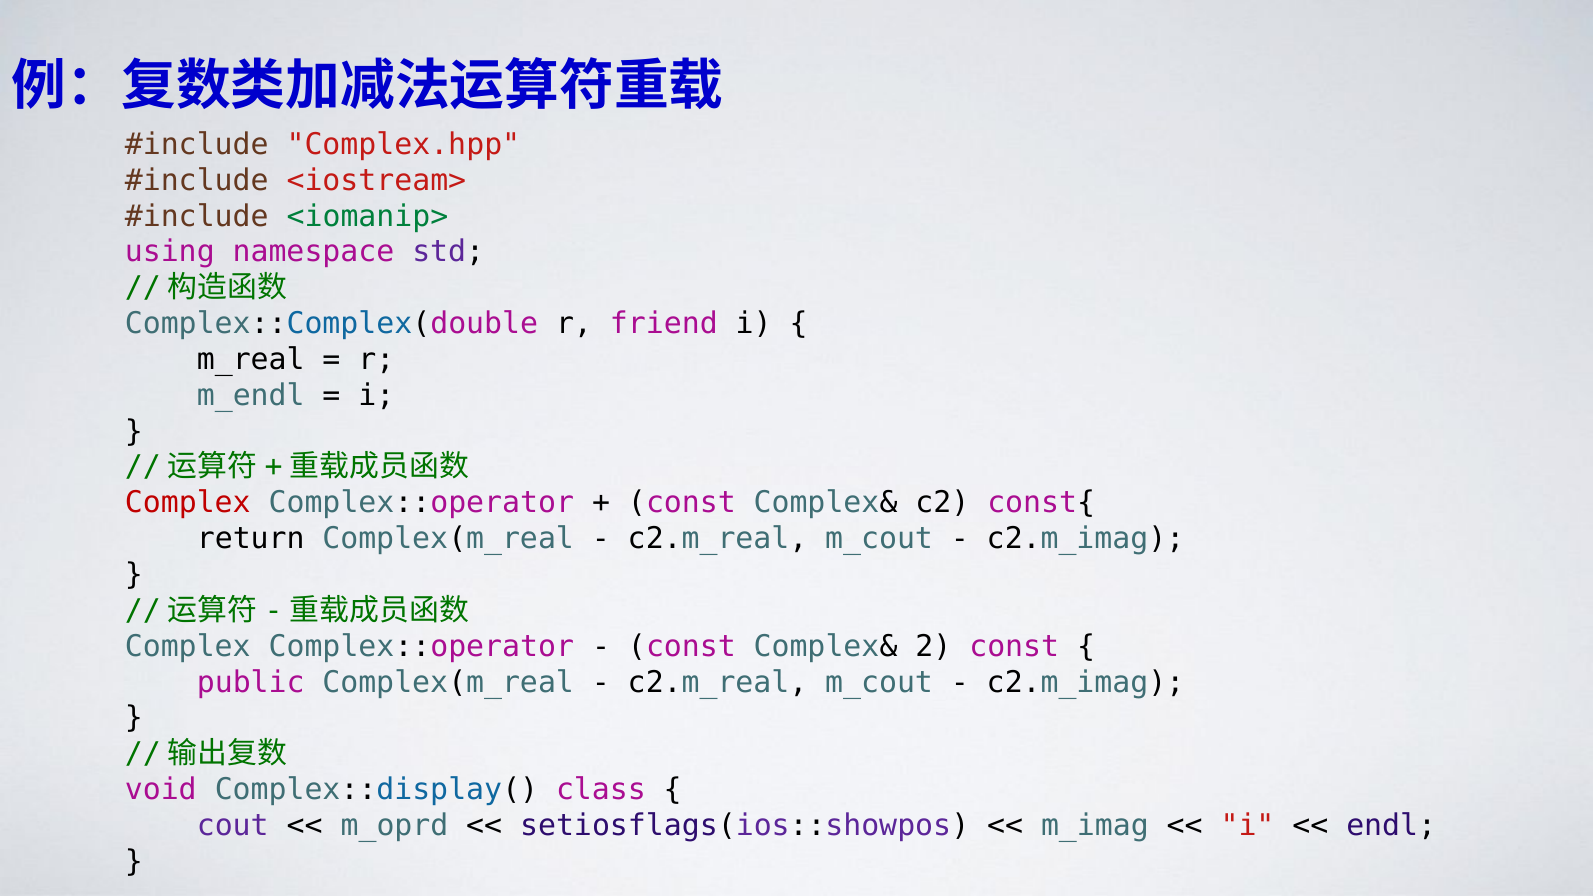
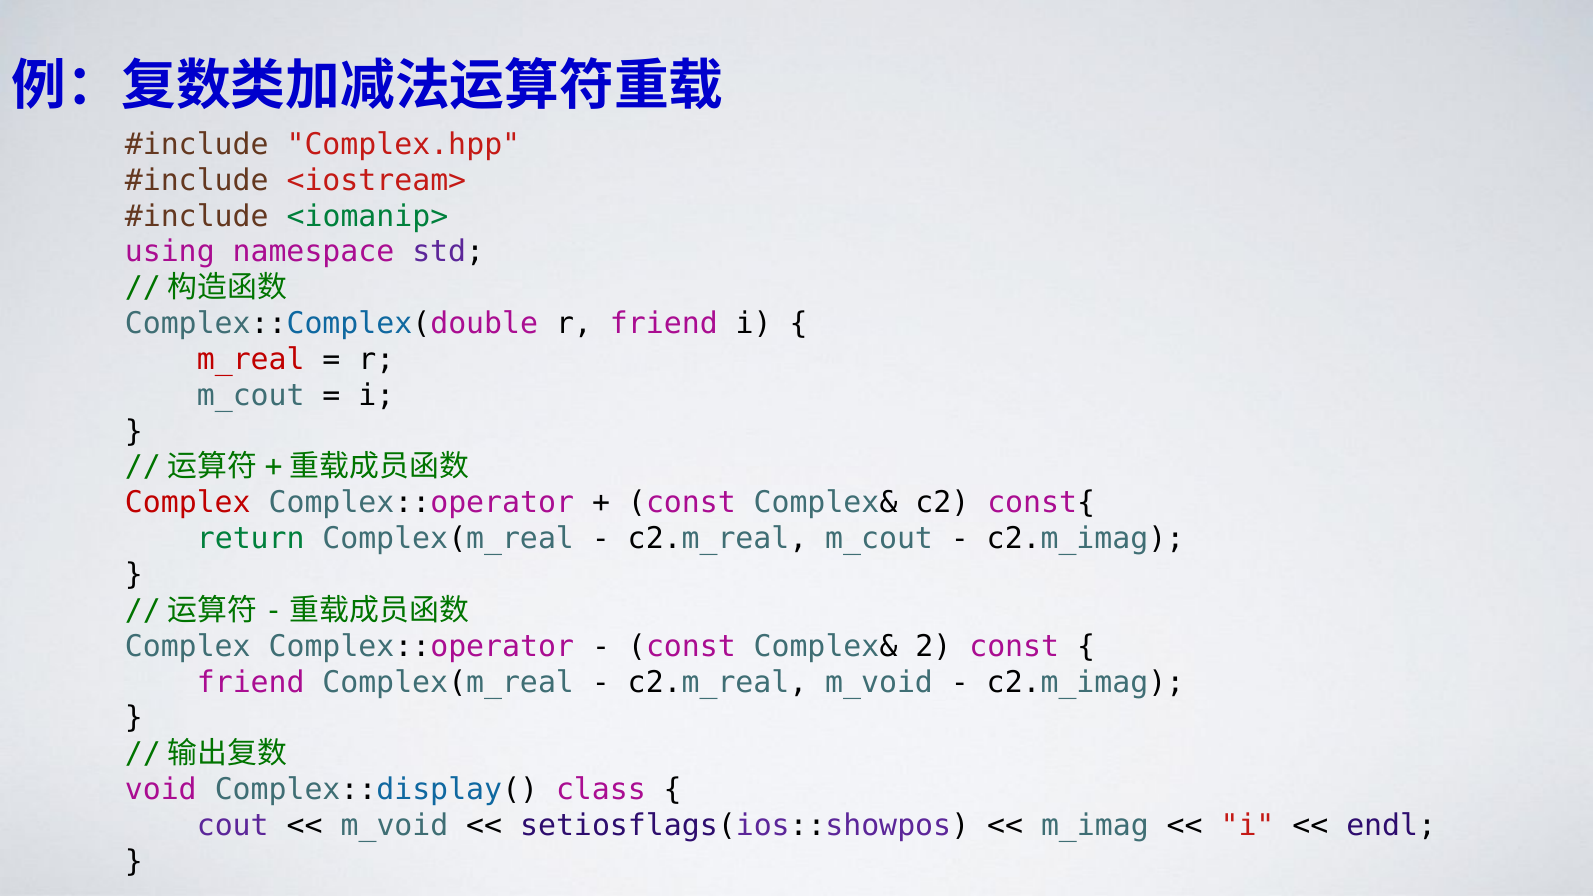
m_real colour: black -> red (251, 360)
m_endl: m_endl -> m_cout (251, 395)
return colour: black -> green (251, 539)
public: public -> friend (251, 682)
m_cout: m_cout -> m_void (879, 682)
m_oprd: m_oprd -> m_void (394, 826)
